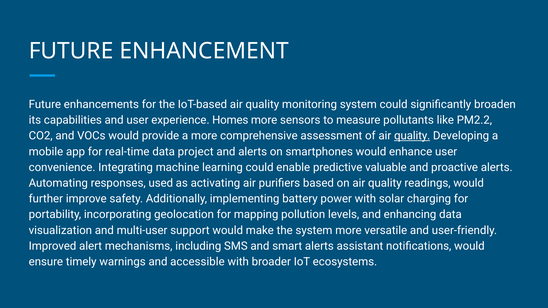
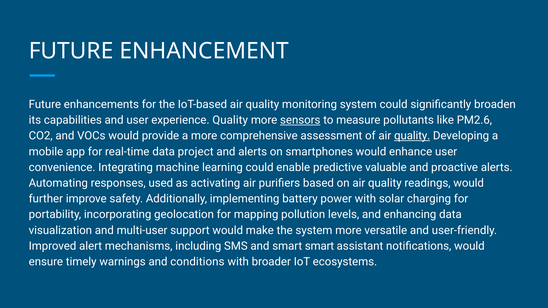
experience Homes: Homes -> Quality (230, 120)
sensors underline: none -> present (300, 120)
PM2.2: PM2.2 -> PM2.6 (474, 120)
smart alerts: alerts -> smart (319, 246)
accessible: accessible -> conditions (197, 262)
